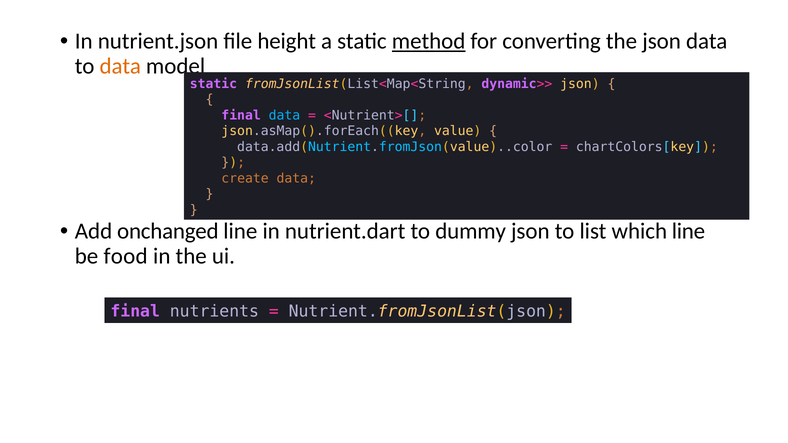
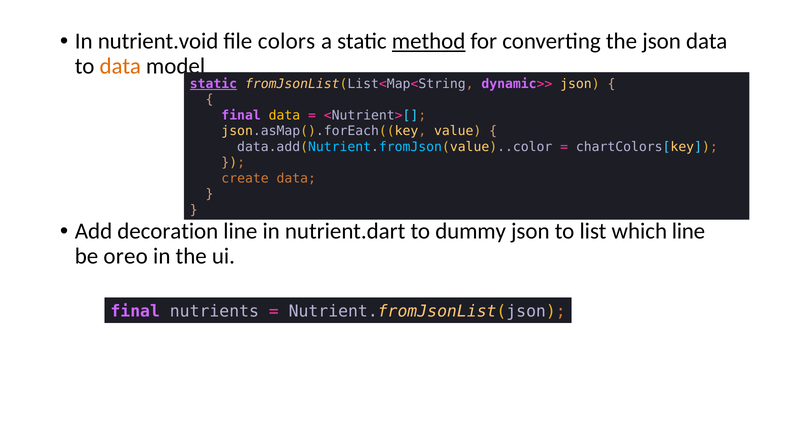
nutrient.json: nutrient.json -> nutrient.void (158, 41)
height: height -> colors (287, 41)
static underline: none -> present (213, 84)
data colour: light blue -> yellow (284, 115)
onchanged: onchanged -> decoration (168, 231)
food: food -> oreo (126, 256)
